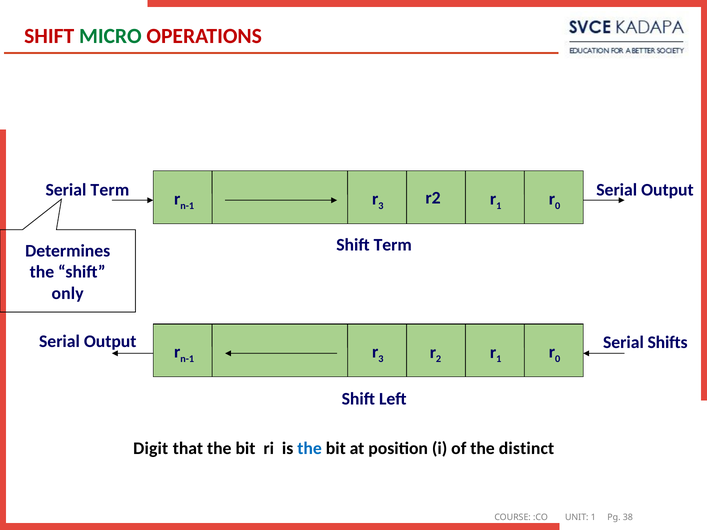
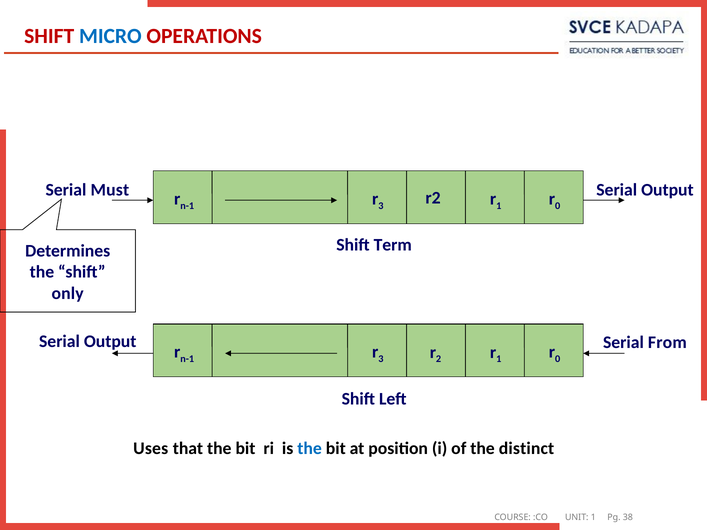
MICRO colour: green -> blue (110, 36)
Serial Term: Term -> Must (110, 190)
Shifts: Shifts -> From (667, 343)
Digit: Digit -> Uses (151, 449)
